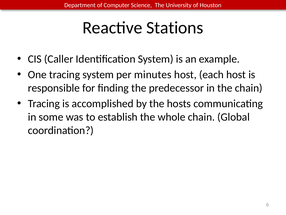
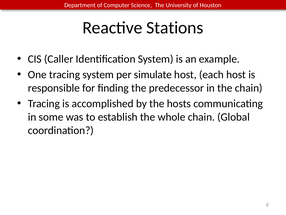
minutes: minutes -> simulate (153, 75)
